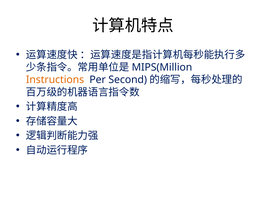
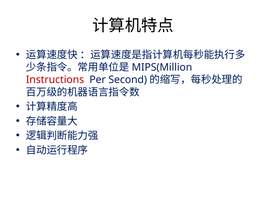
Instructions colour: orange -> red (55, 80)
